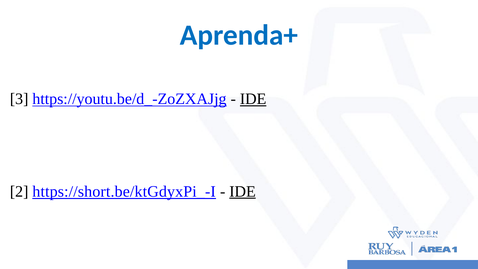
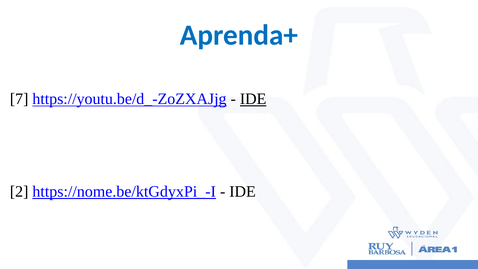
3: 3 -> 7 (19, 99)
https://short.be/ktGdyxPi_-I: https://short.be/ktGdyxPi_-I -> https://nome.be/ktGdyxPi_-I (124, 191)
IDE underline: present -> none (243, 191)
